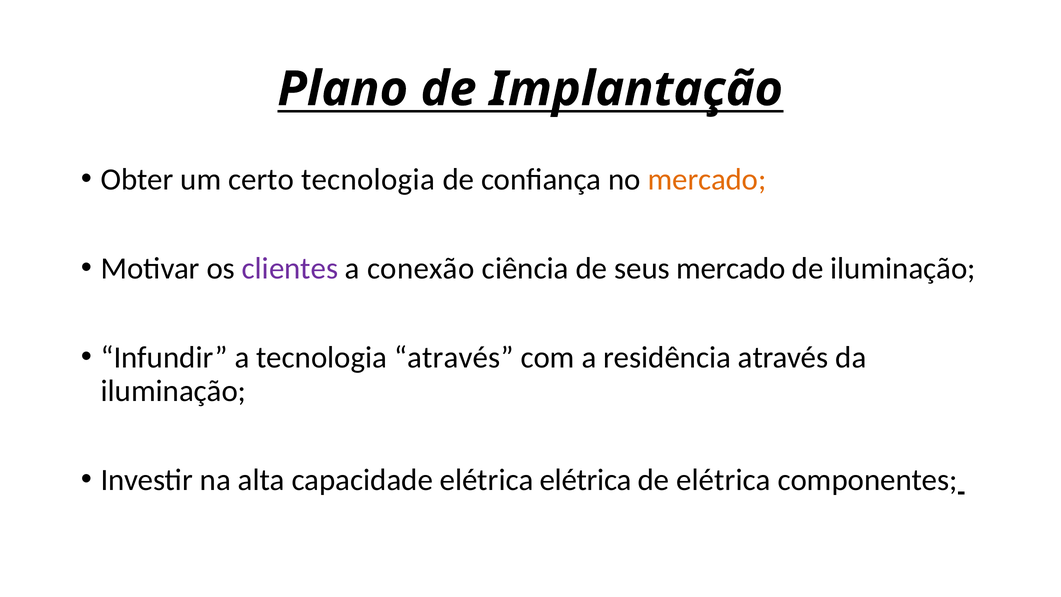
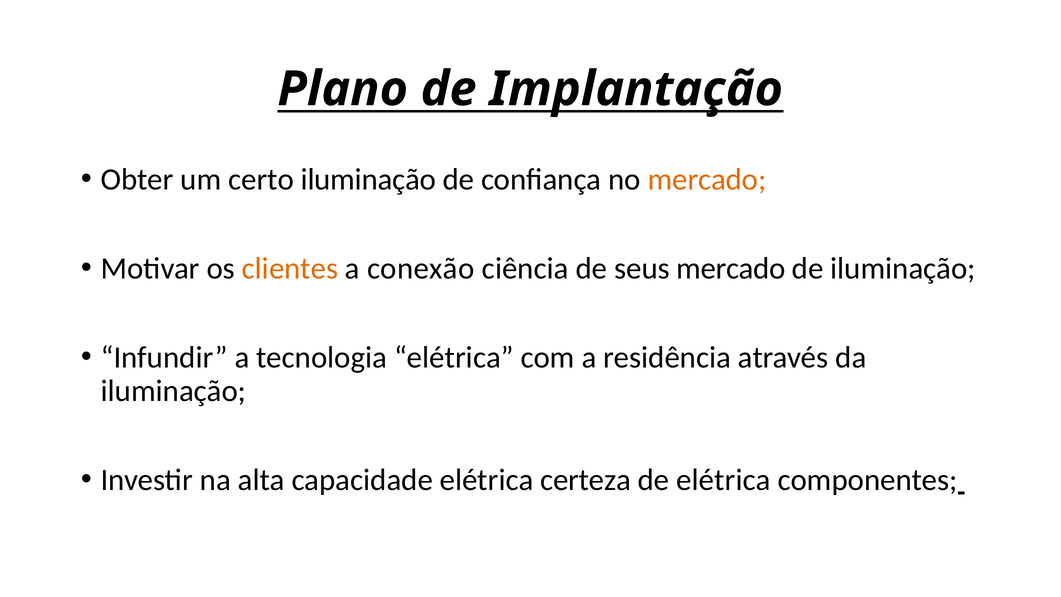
certo tecnologia: tecnologia -> iluminação (368, 179)
clientes colour: purple -> orange (290, 268)
tecnologia através: através -> elétrica (454, 357)
elétrica elétrica: elétrica -> certeza (586, 480)
